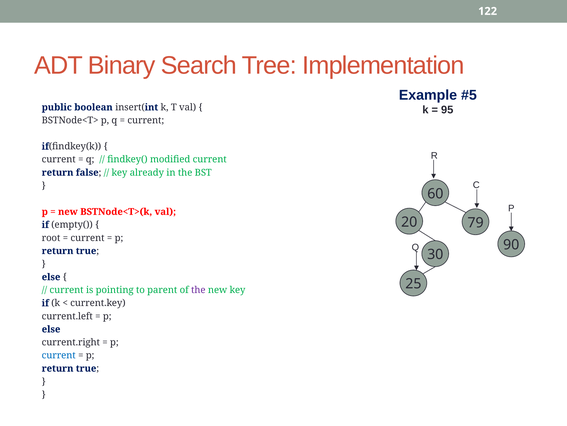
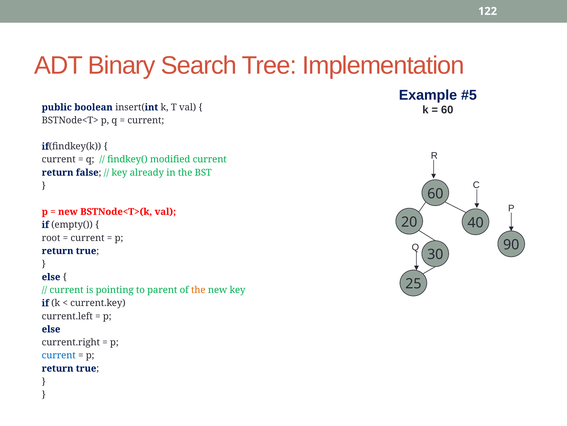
95: 95 -> 60 (447, 110)
79: 79 -> 40 (476, 222)
the colour: purple -> orange (198, 290)
